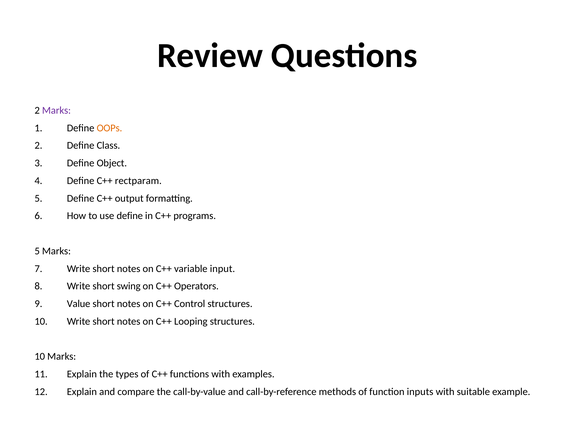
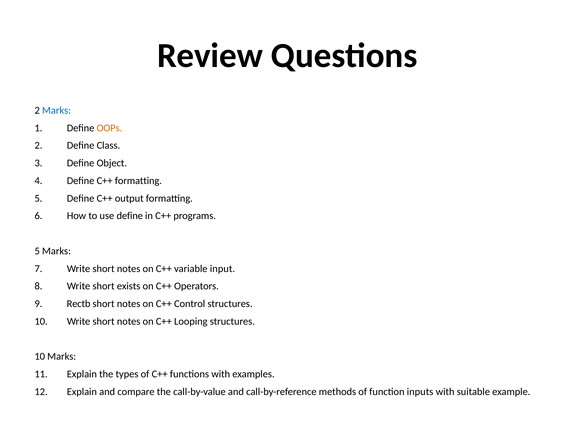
Marks colour: purple -> blue (56, 110)
C++ rectparam: rectparam -> formatting (138, 181)
swing: swing -> exists (129, 286)
Value: Value -> Rectb (79, 304)
